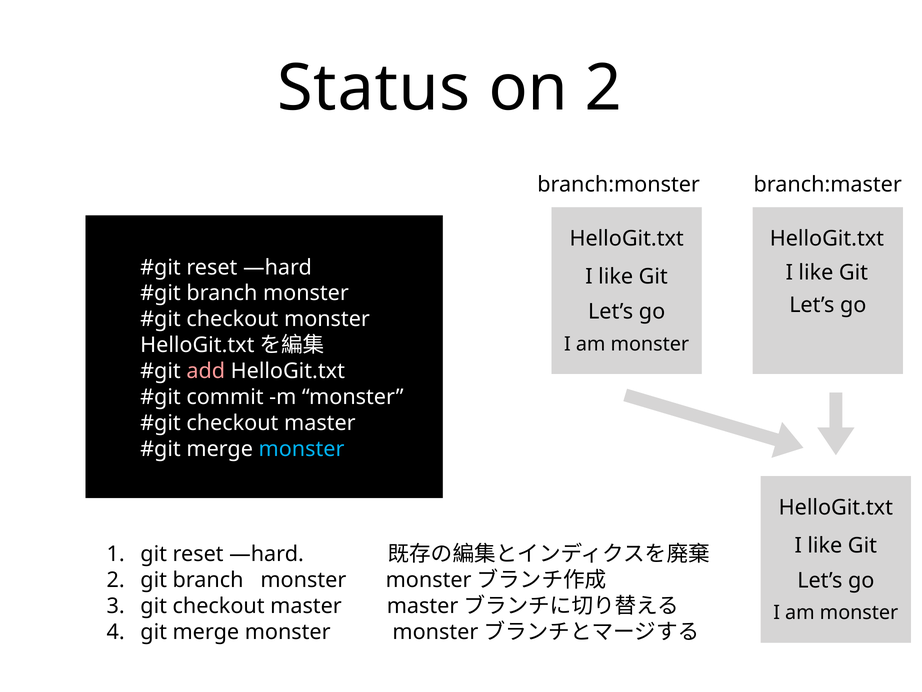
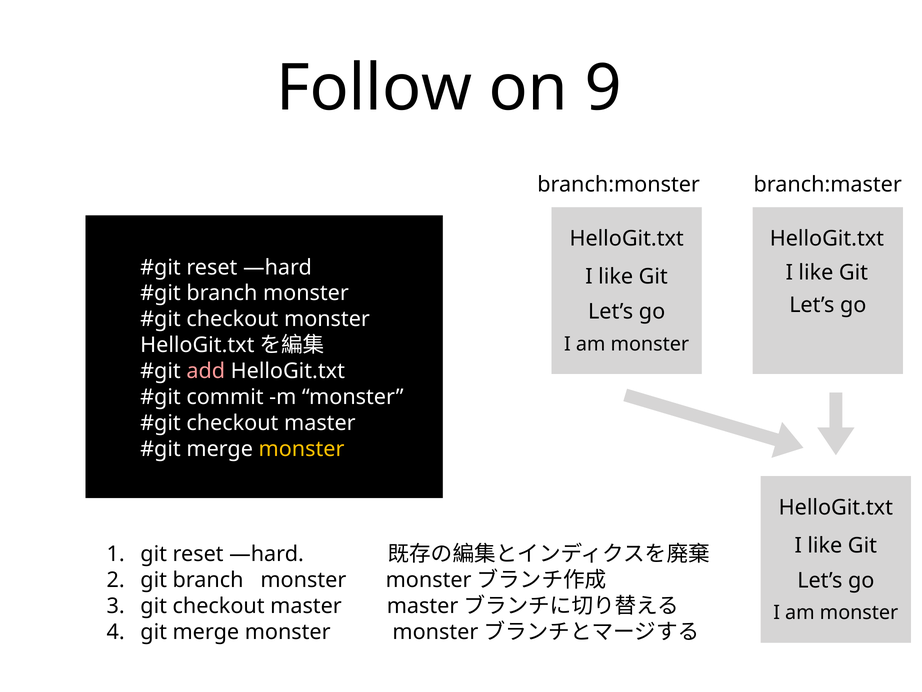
Status: Status -> Follow (374, 88)
on 2: 2 -> 9 (603, 88)
monster colour: light blue -> yellow (302, 449)
